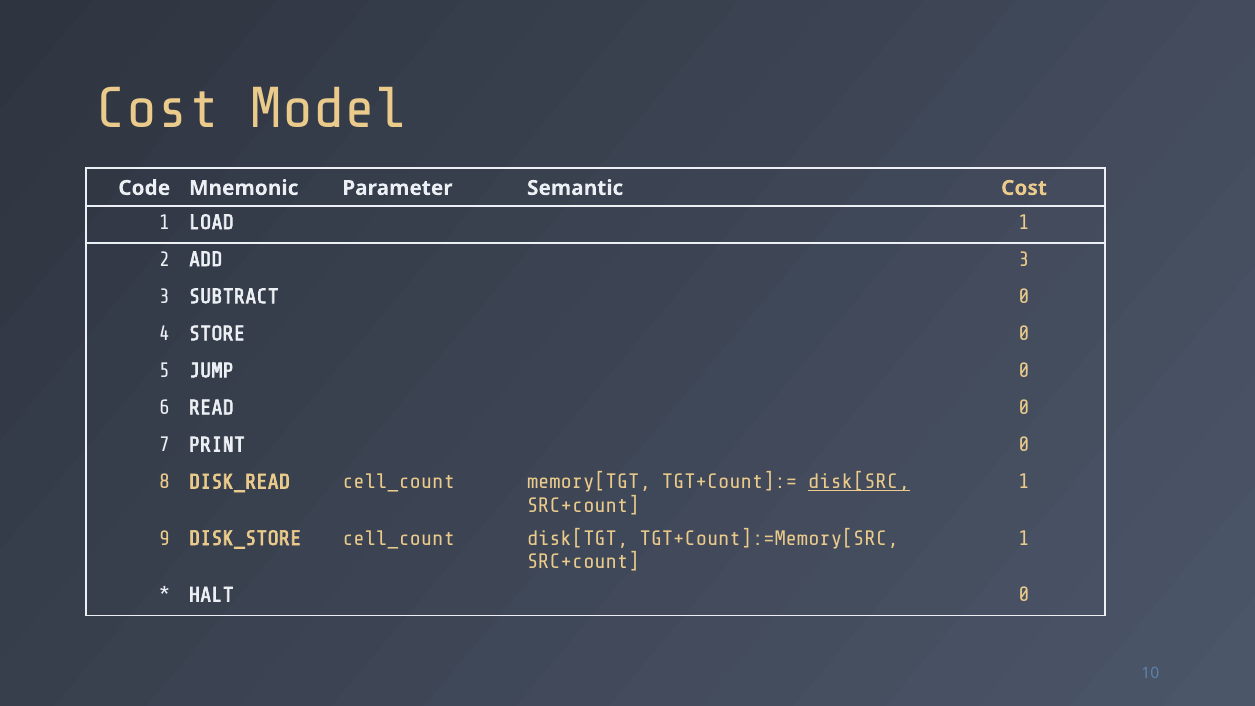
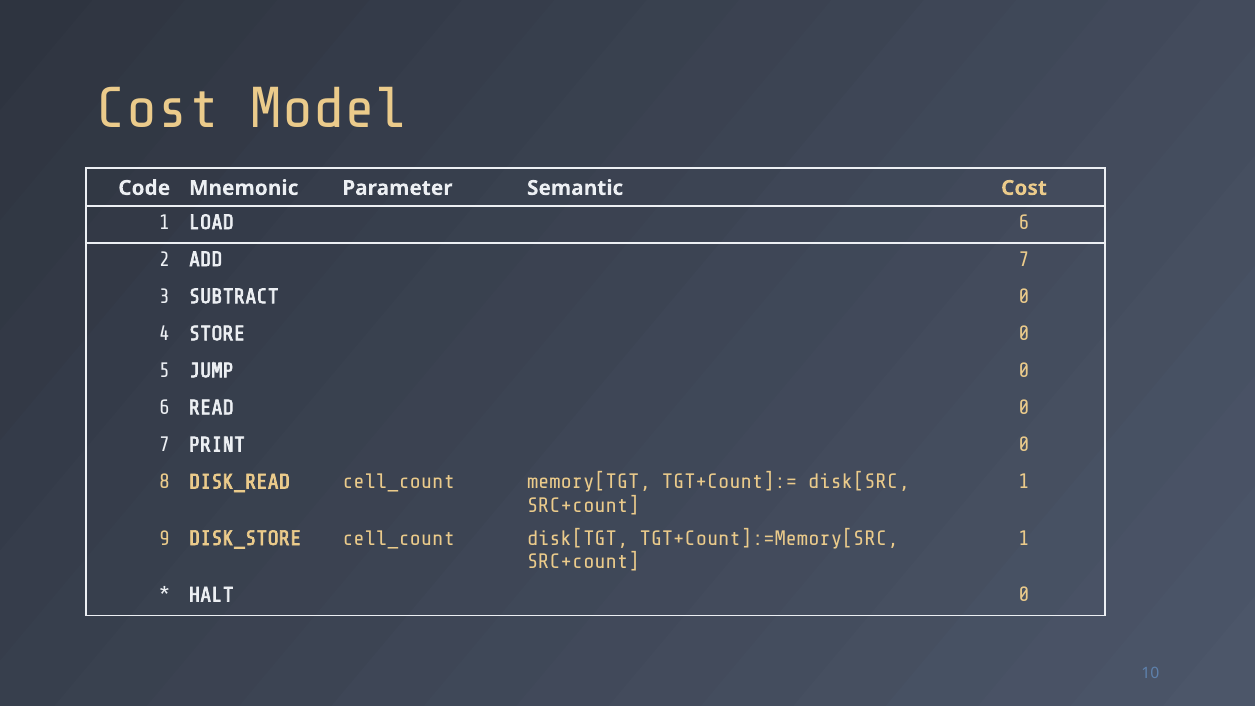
LOAD 1: 1 -> 6 (1024, 222)
ADD 3: 3 -> 7 (1024, 259)
disk[SRC underline: present -> none (859, 482)
